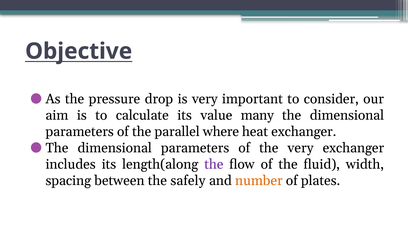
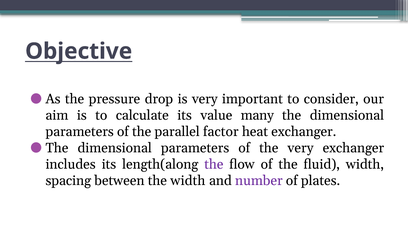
where: where -> factor (221, 131)
the safely: safely -> width (188, 180)
number colour: orange -> purple (259, 180)
